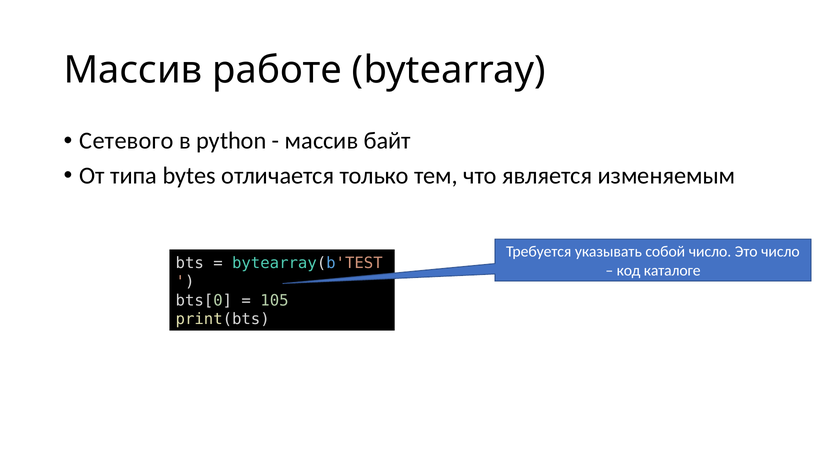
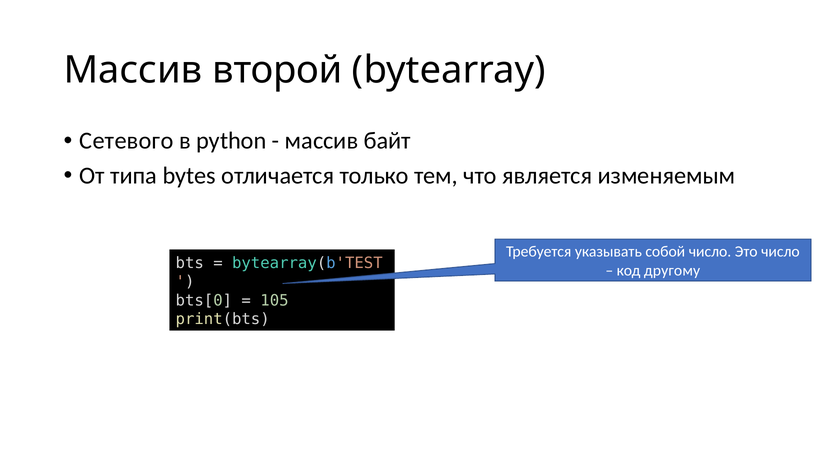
работе: работе -> второй (277, 70)
каталоге: каталоге -> другому (672, 271)
